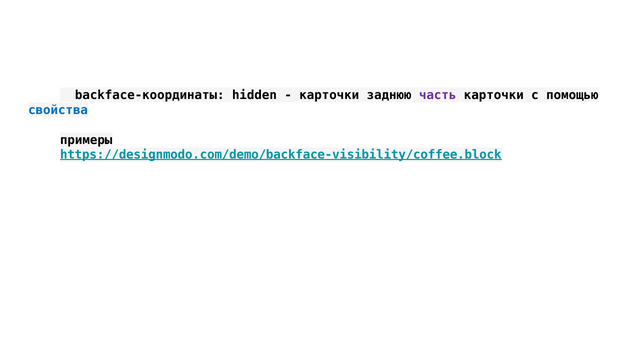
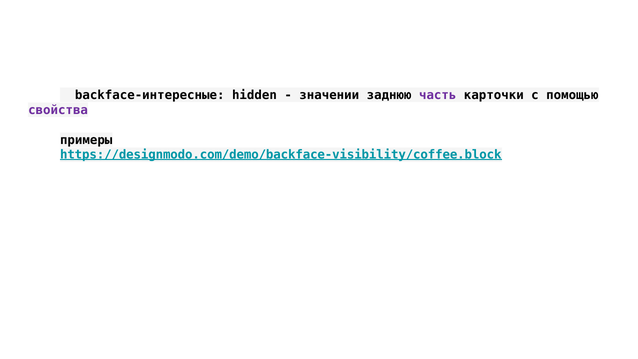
backface-координаты: backface-координаты -> backface-интересные (150, 95)
карточки: карточки -> значении (329, 95)
свойства colour: blue -> purple (58, 110)
